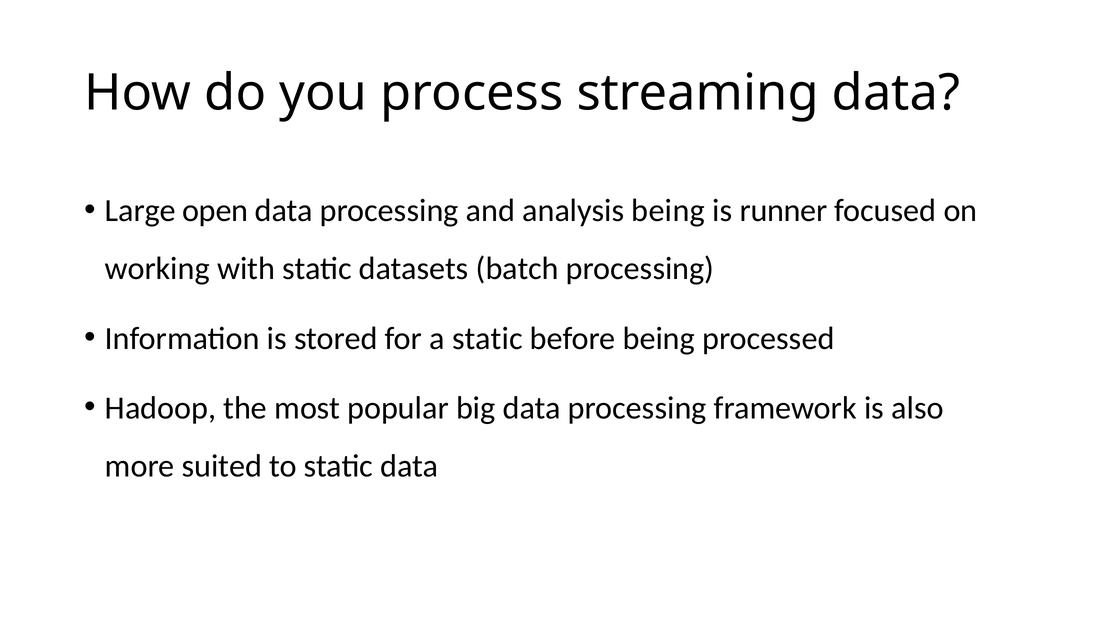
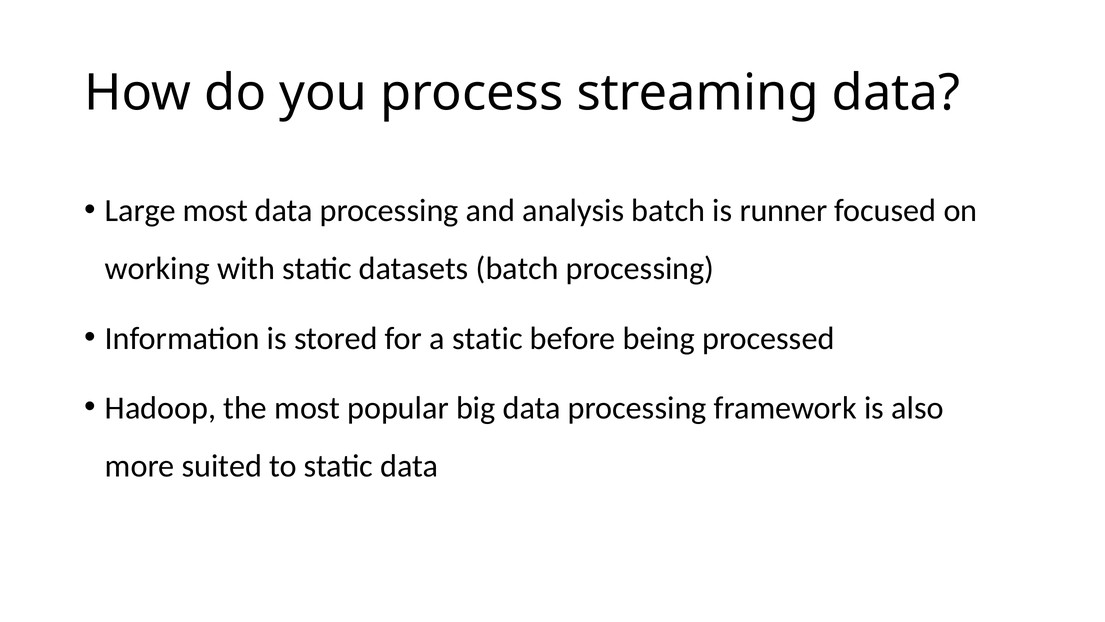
Large open: open -> most (215, 211)
analysis being: being -> batch (668, 211)
